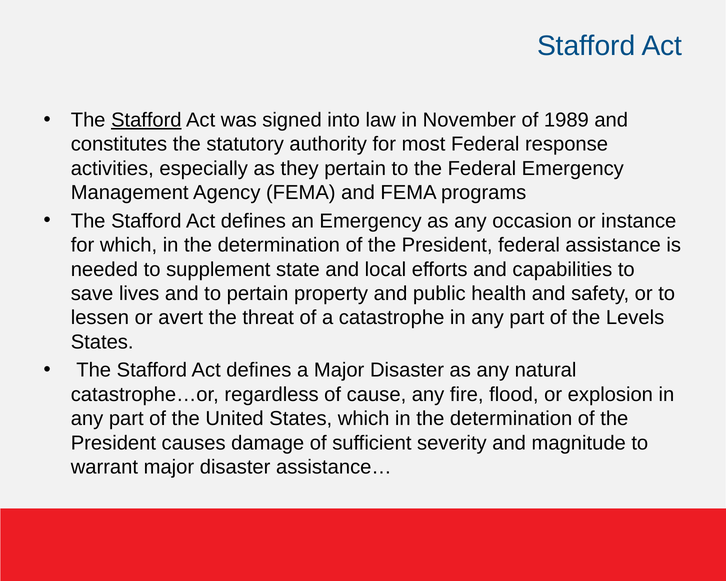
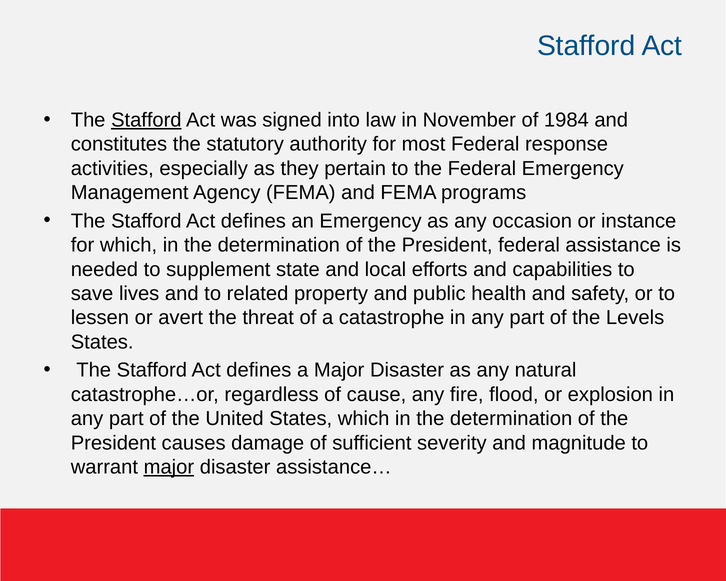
1989: 1989 -> 1984 (566, 120)
to pertain: pertain -> related (258, 293)
major underline: none -> present (169, 467)
